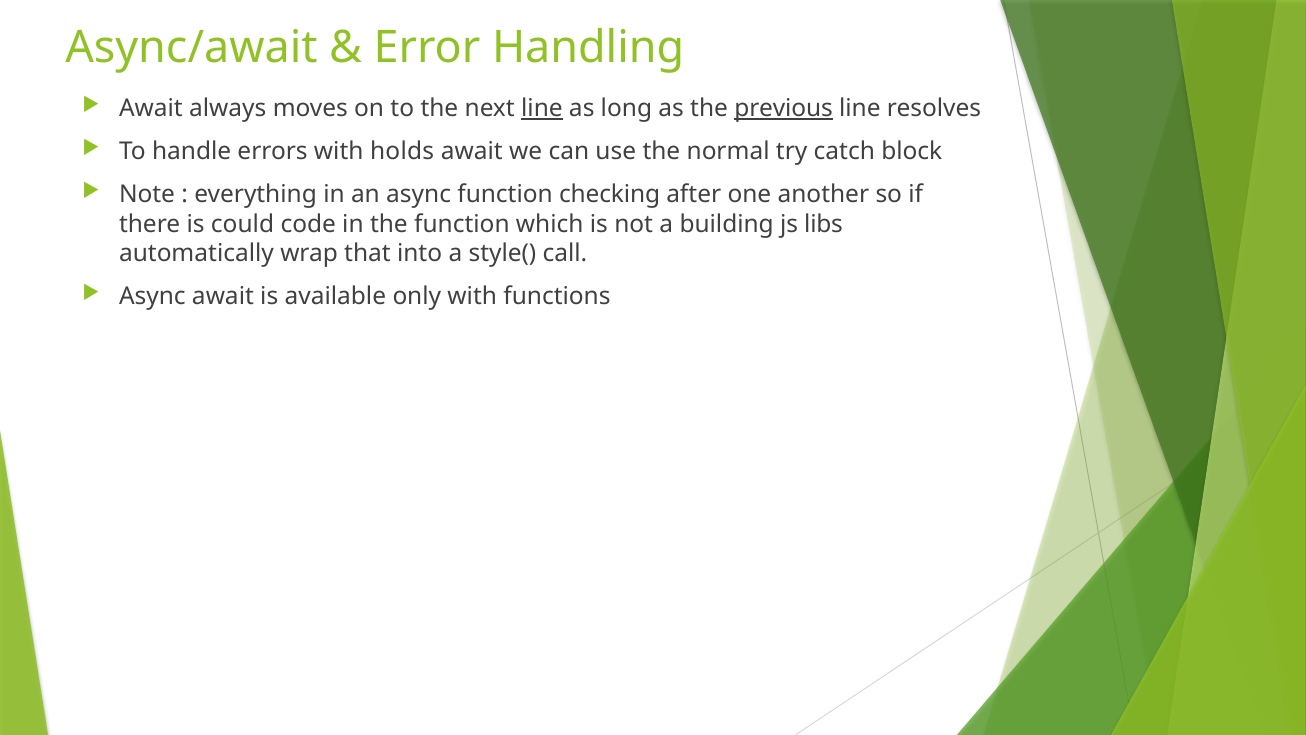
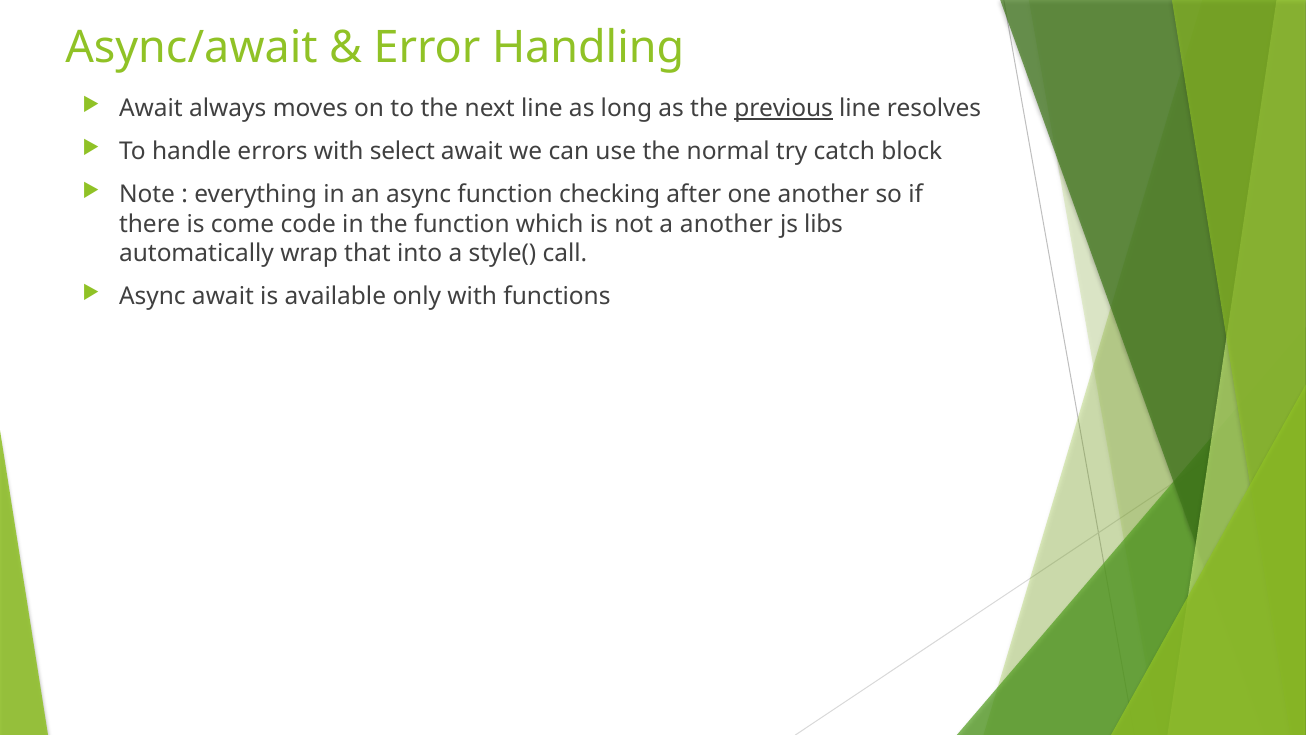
line underline: present -> none (542, 108)
holds: holds -> select (402, 151)
could: could -> come (243, 224)
a building: building -> another (727, 224)
